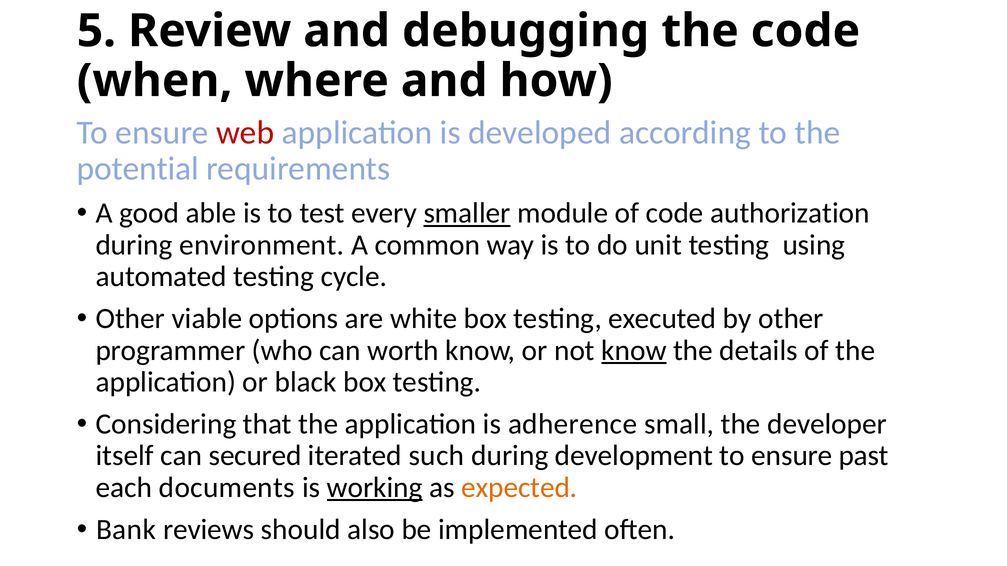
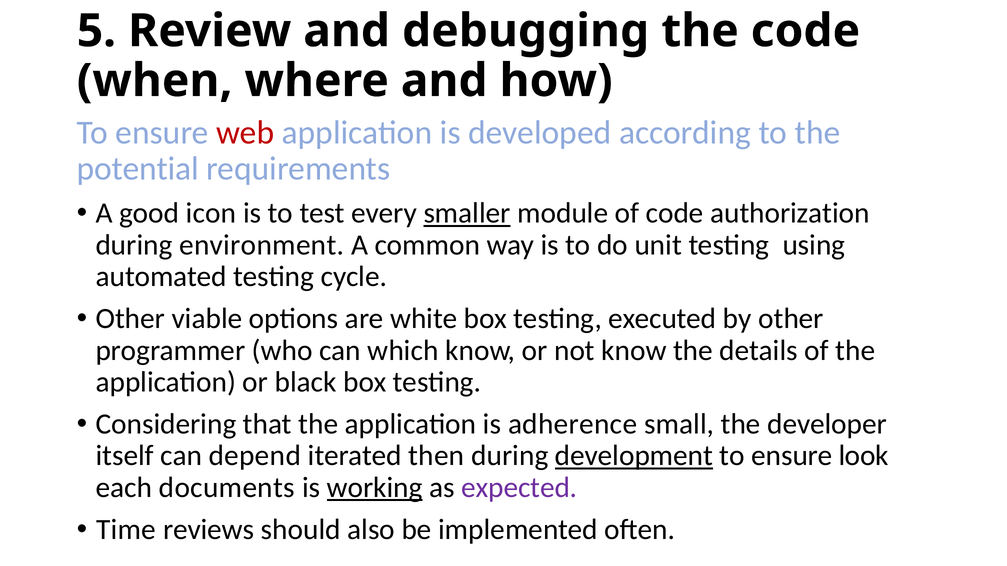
able: able -> icon (211, 213)
worth: worth -> which (403, 351)
know underline: present -> none (634, 351)
secured: secured -> depend (255, 456)
such: such -> then (436, 456)
development underline: none -> present (634, 456)
past: past -> look (864, 456)
expected colour: orange -> purple (519, 488)
Bank: Bank -> Time (126, 530)
